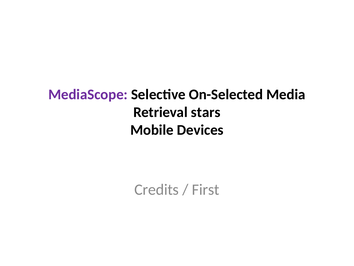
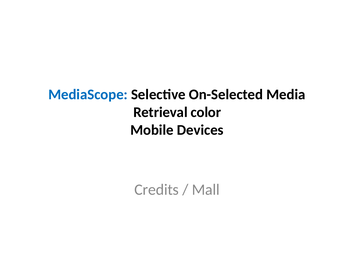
MediaScope colour: purple -> blue (88, 94)
stars: stars -> color (206, 112)
First: First -> Mall (206, 189)
